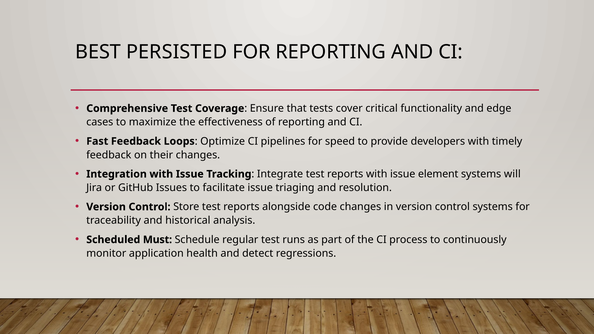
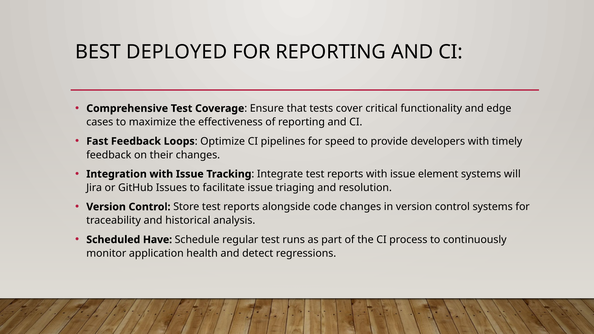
PERSISTED: PERSISTED -> DEPLOYED (177, 52)
Must: Must -> Have (157, 240)
